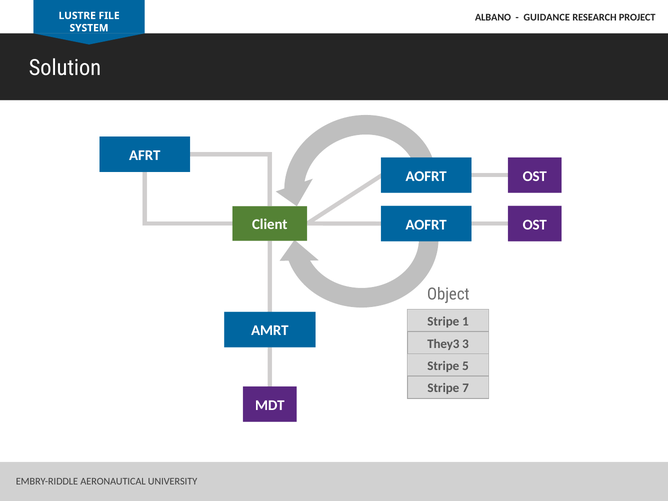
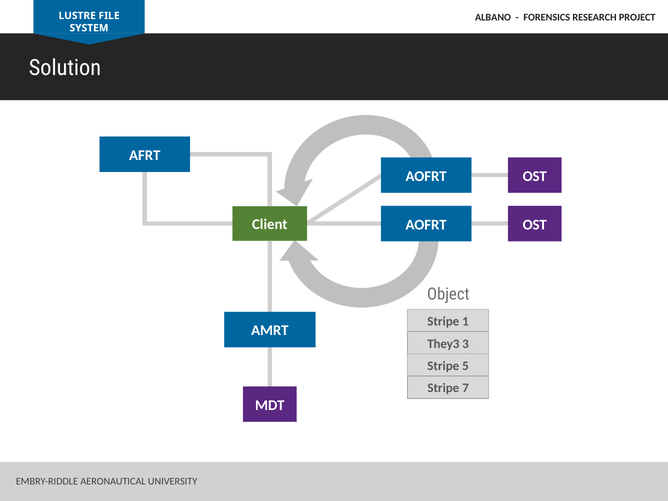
GUIDANCE: GUIDANCE -> FORENSICS (547, 17)
